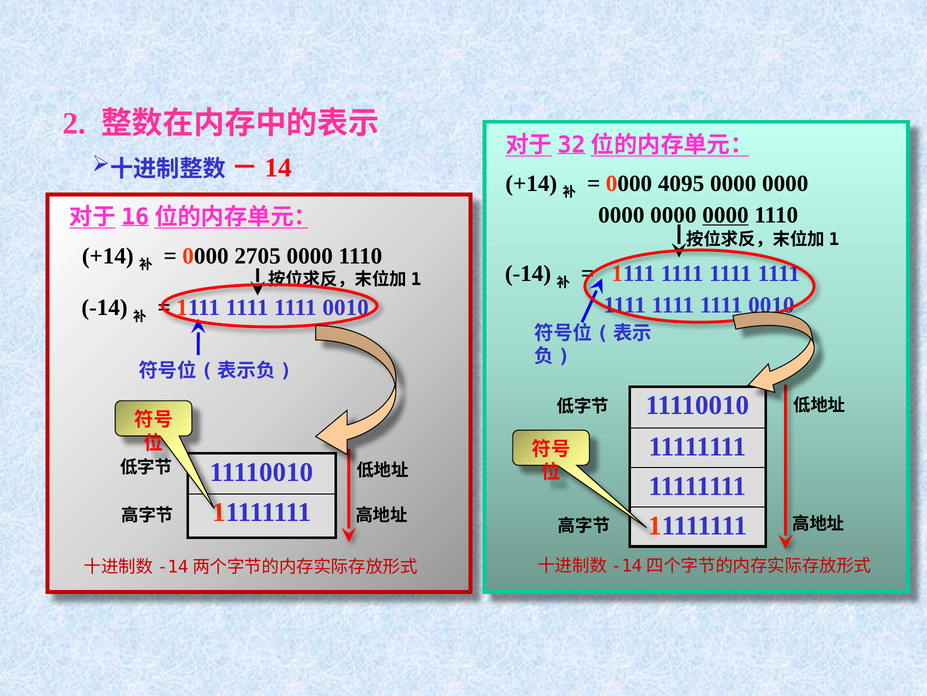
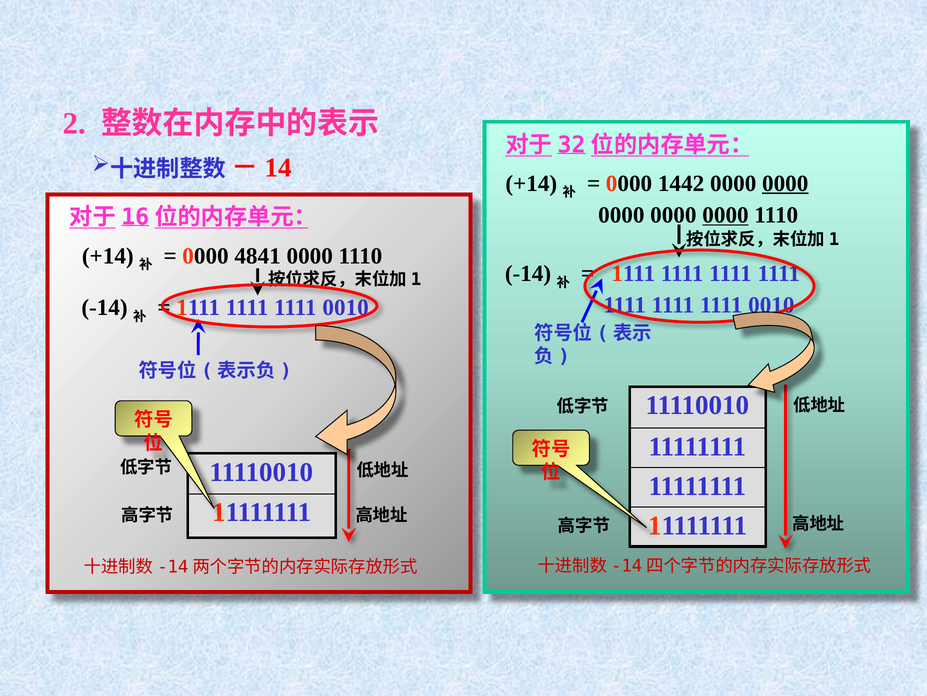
4095: 4095 -> 1442 (681, 183)
0000 underline: none -> present (785, 183)
2705: 2705 -> 4841 (258, 256)
